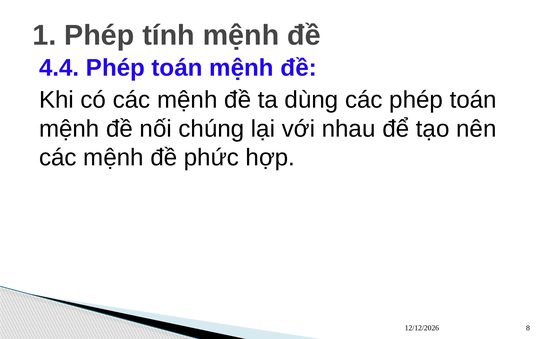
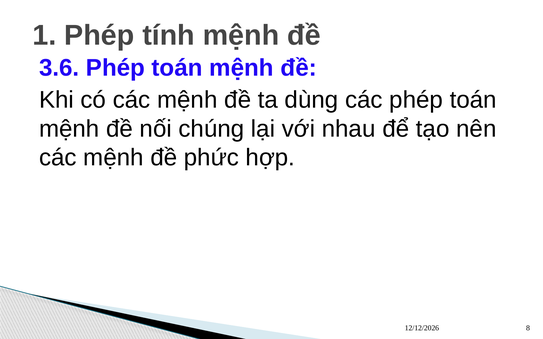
4.4: 4.4 -> 3.6 (59, 68)
